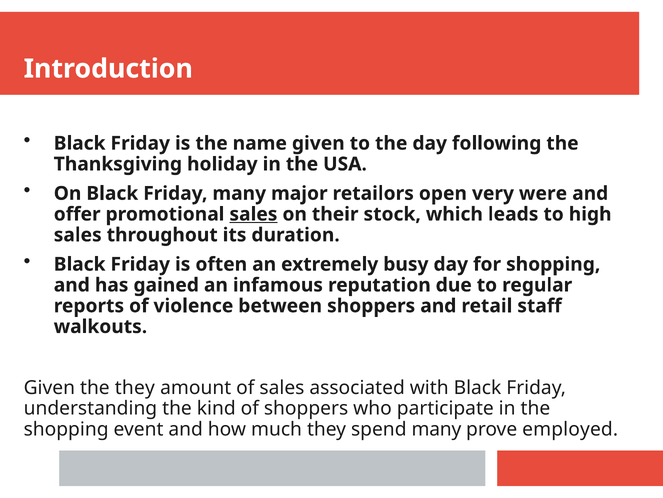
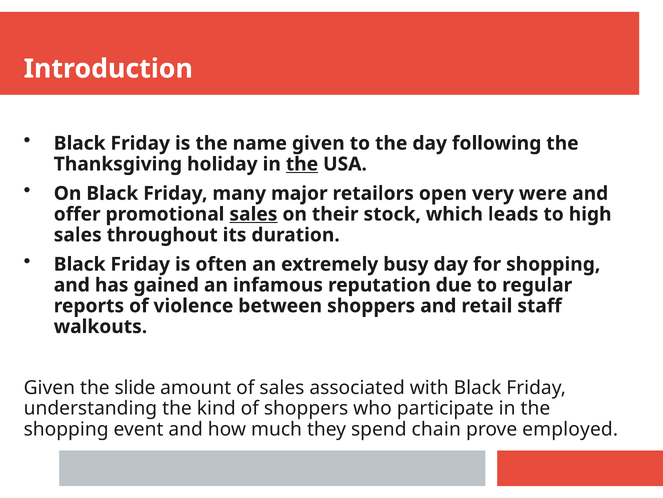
the underline: none -> present (302, 164)
the they: they -> slide (135, 387)
spend many: many -> chain (436, 429)
